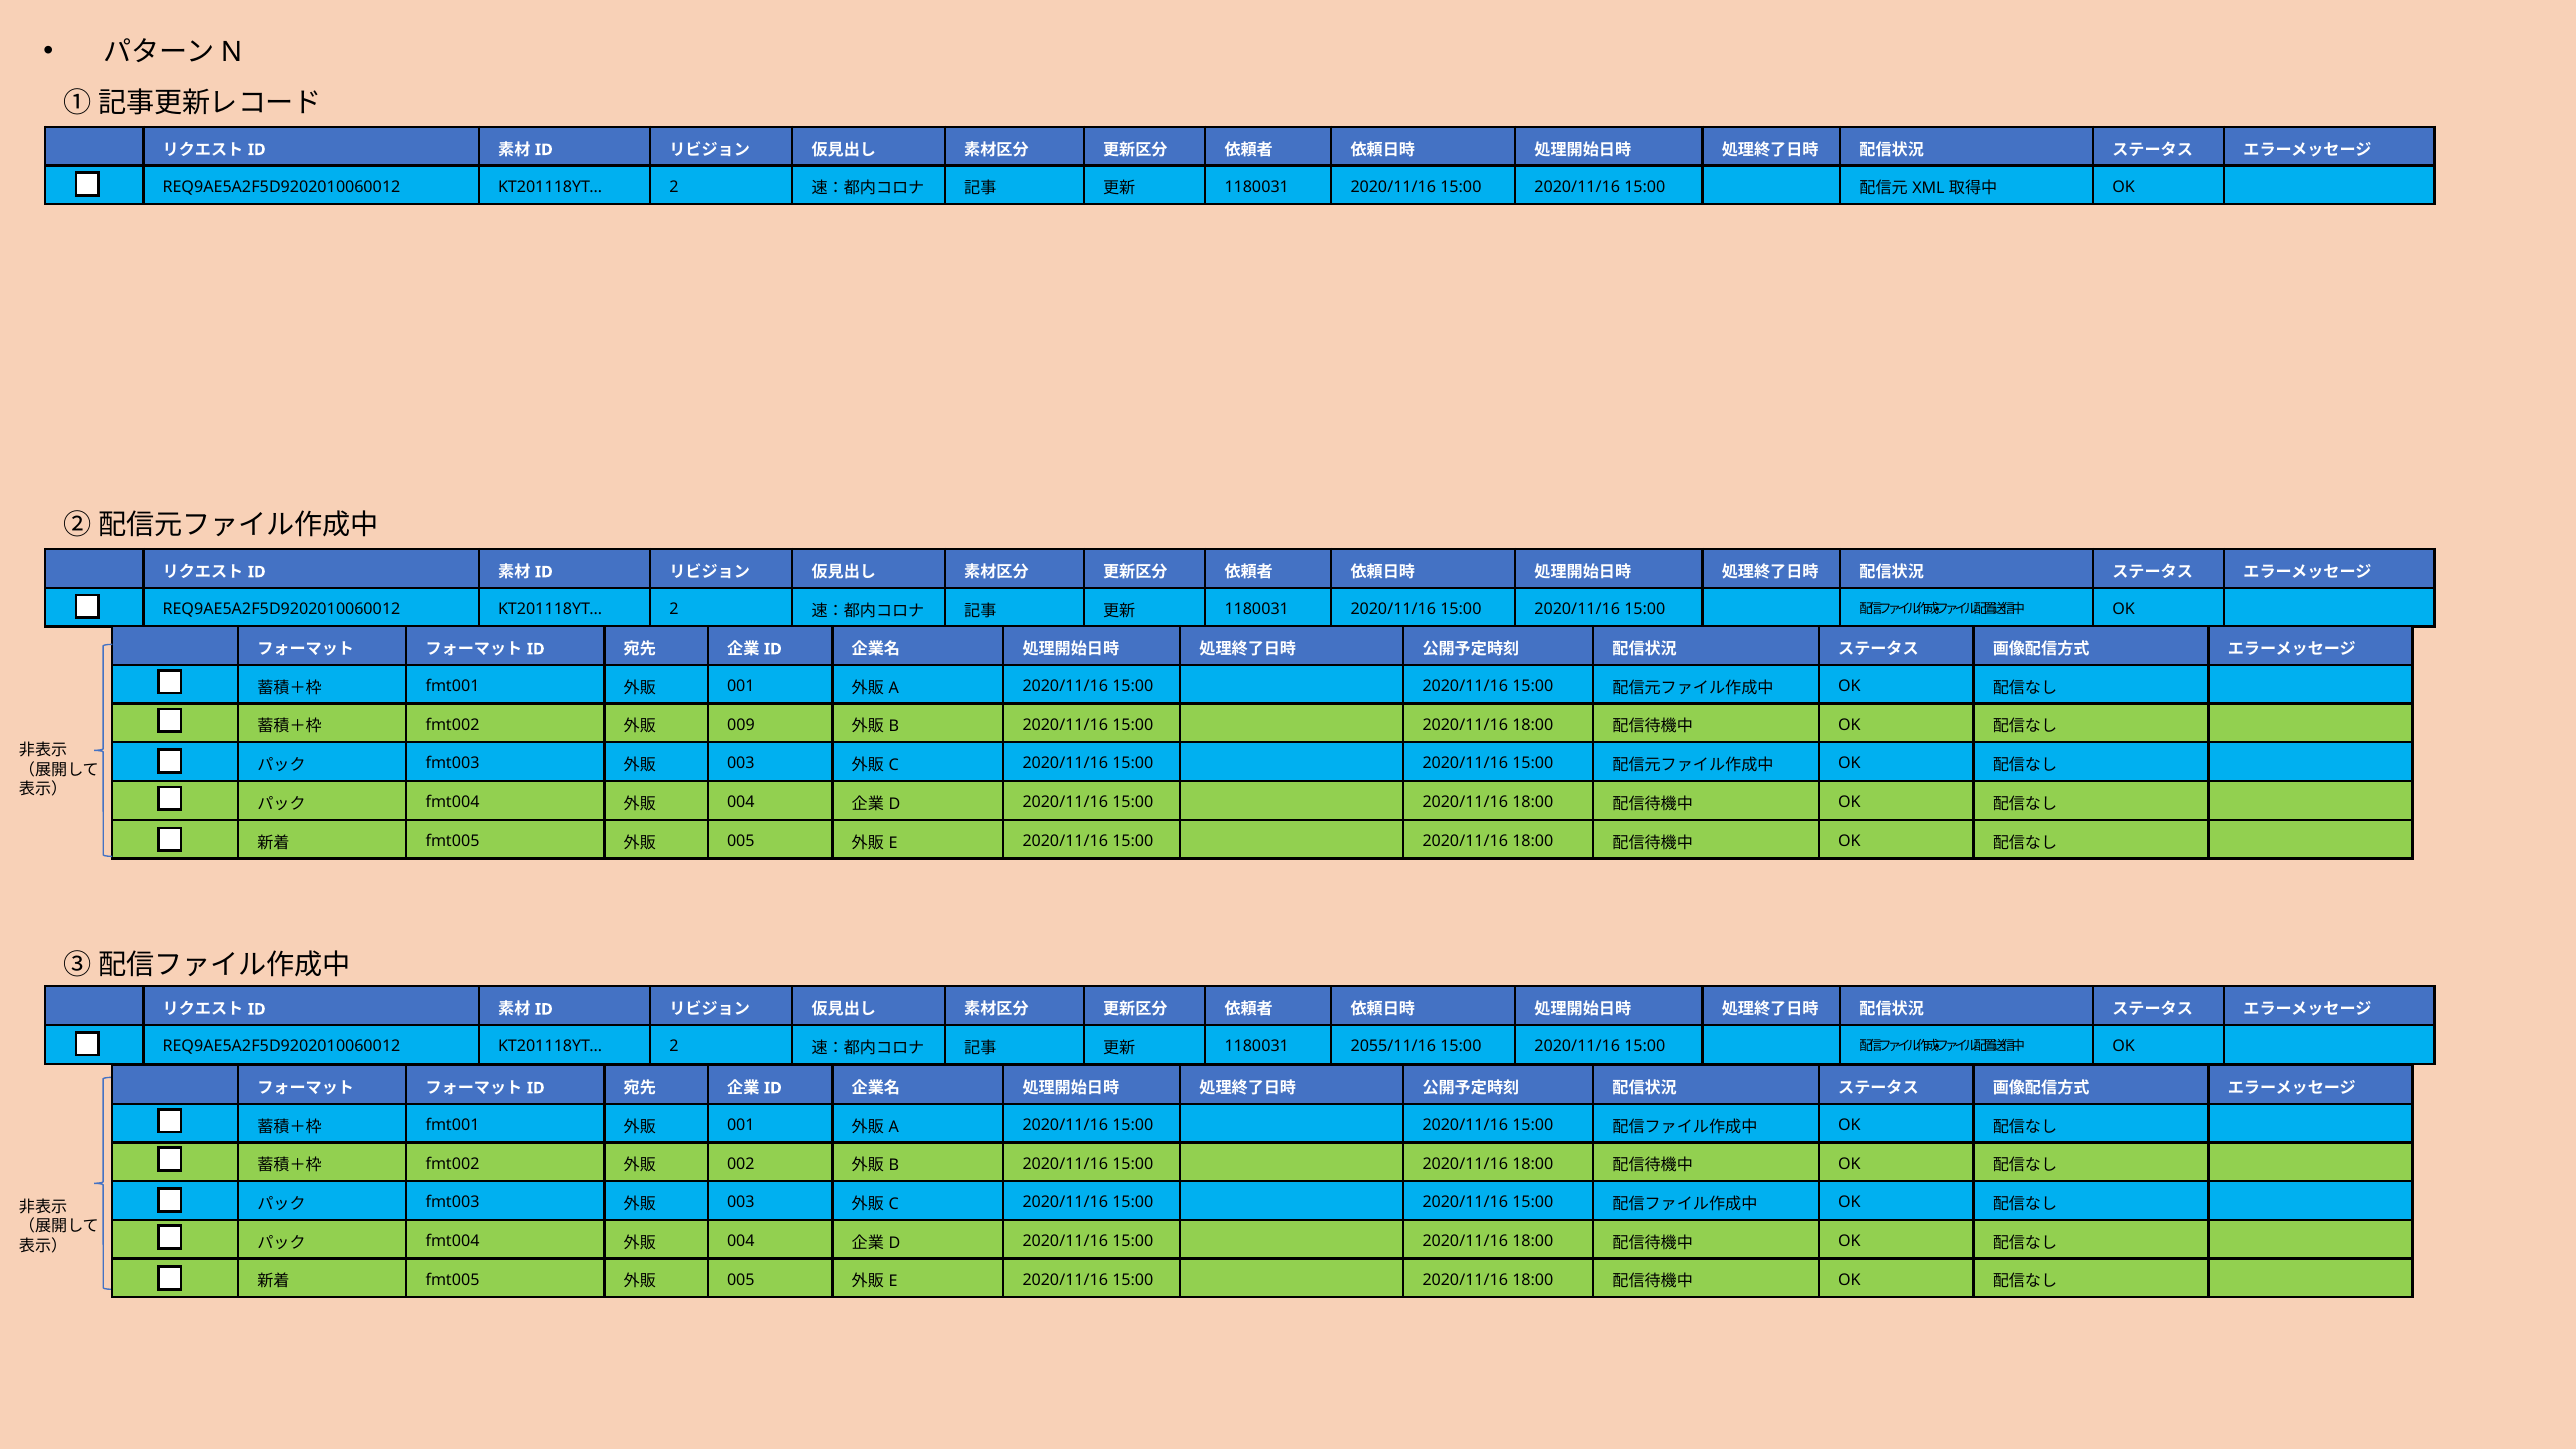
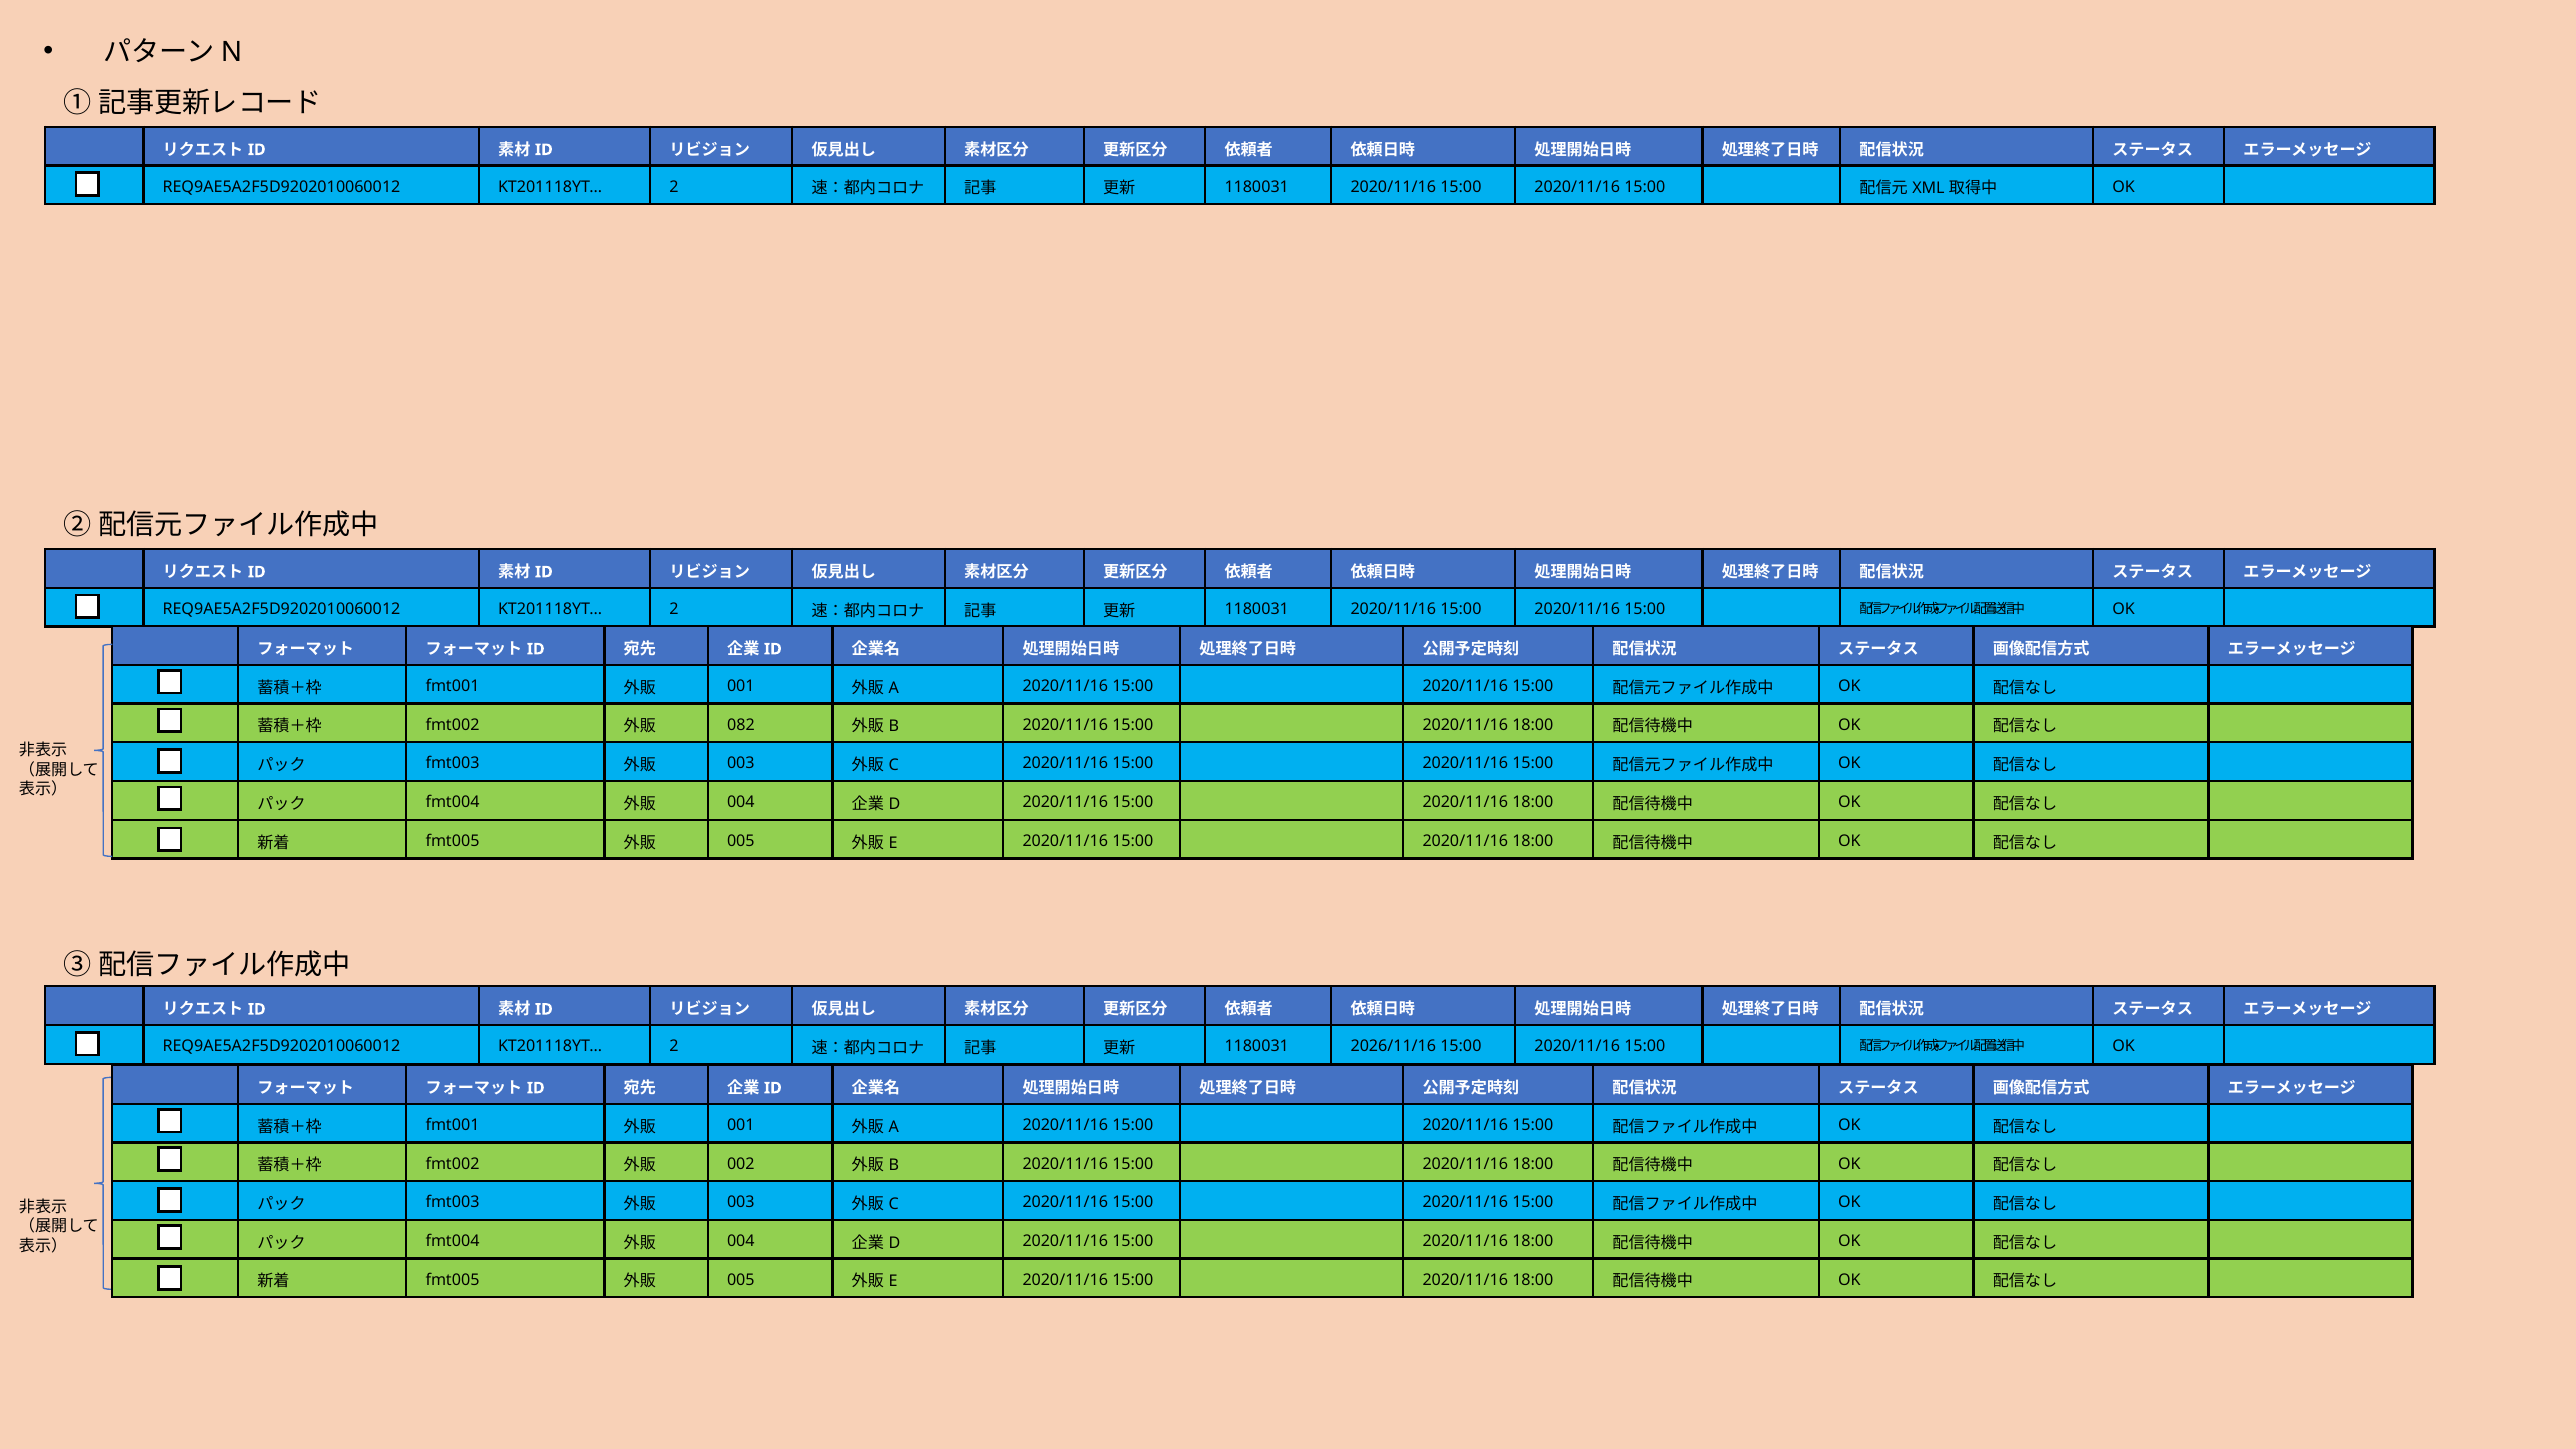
009: 009 -> 082 (741, 725)
2055/11/16: 2055/11/16 -> 2026/11/16 (1393, 1046)
